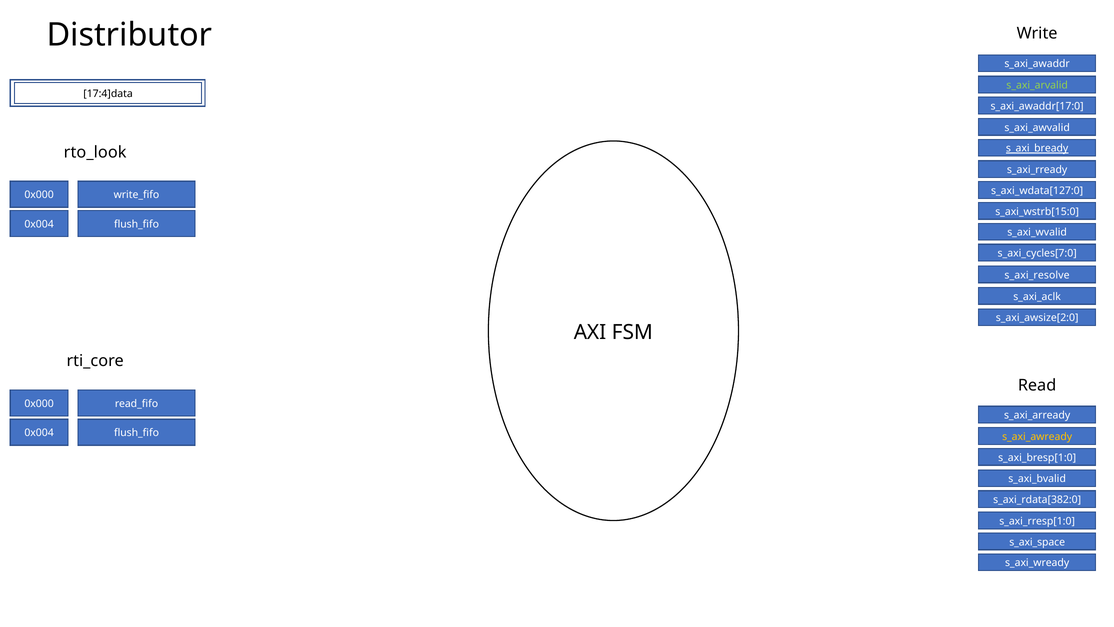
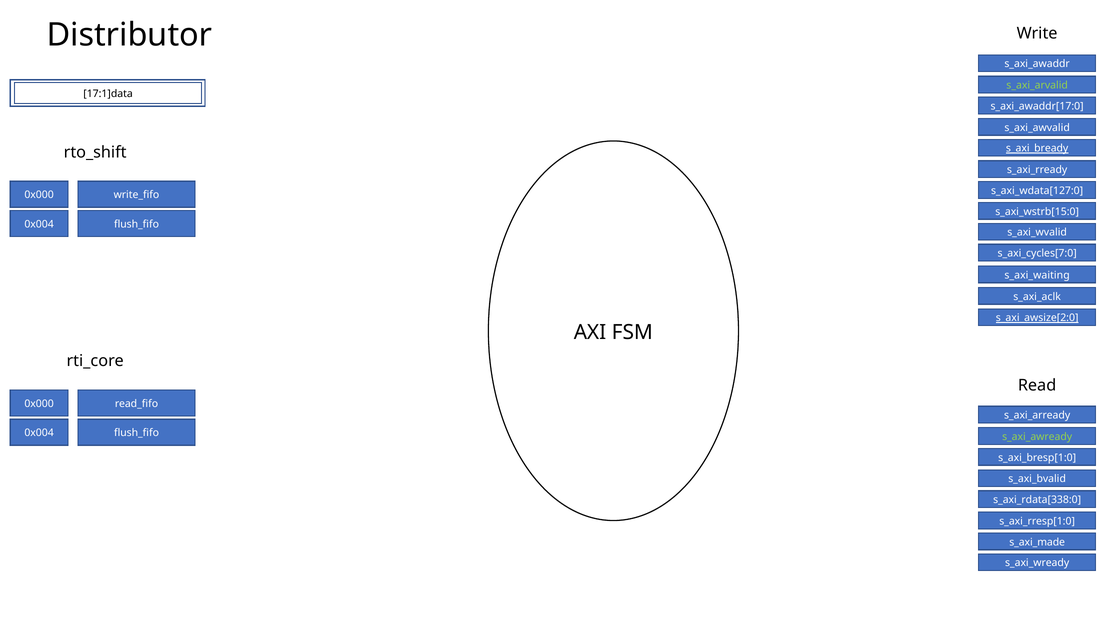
17:4]data: 17:4]data -> 17:1]data (108, 94)
rto_look: rto_look -> rto_shift (95, 152)
s_axi_resolve: s_axi_resolve -> s_axi_waiting (1037, 275)
s_axi_awsize[2:0 underline: none -> present (1037, 318)
s_axi_awready colour: yellow -> light green (1037, 436)
s_axi_rdata[382:0: s_axi_rdata[382:0 -> s_axi_rdata[338:0 (1037, 500)
s_axi_space: s_axi_space -> s_axi_made (1037, 542)
